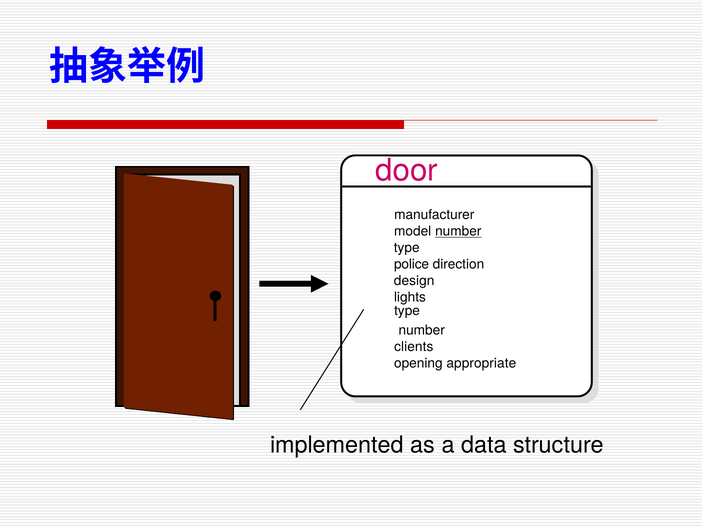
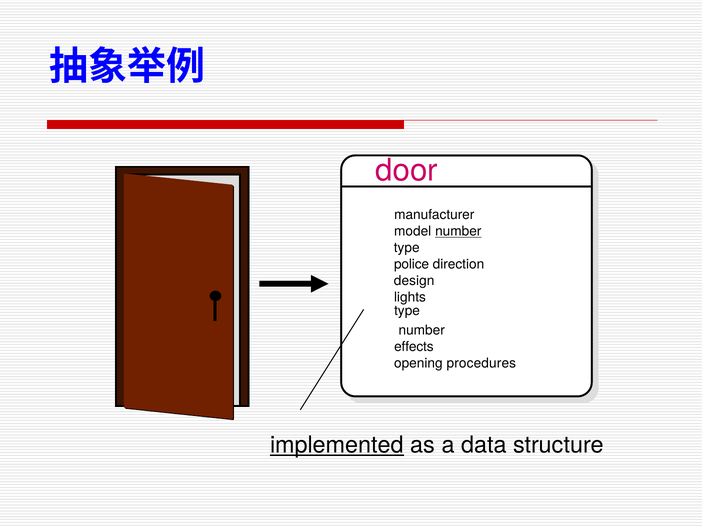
clients: clients -> effects (414, 346)
appropriate: appropriate -> procedures (481, 363)
implemented underline: none -> present (337, 445)
